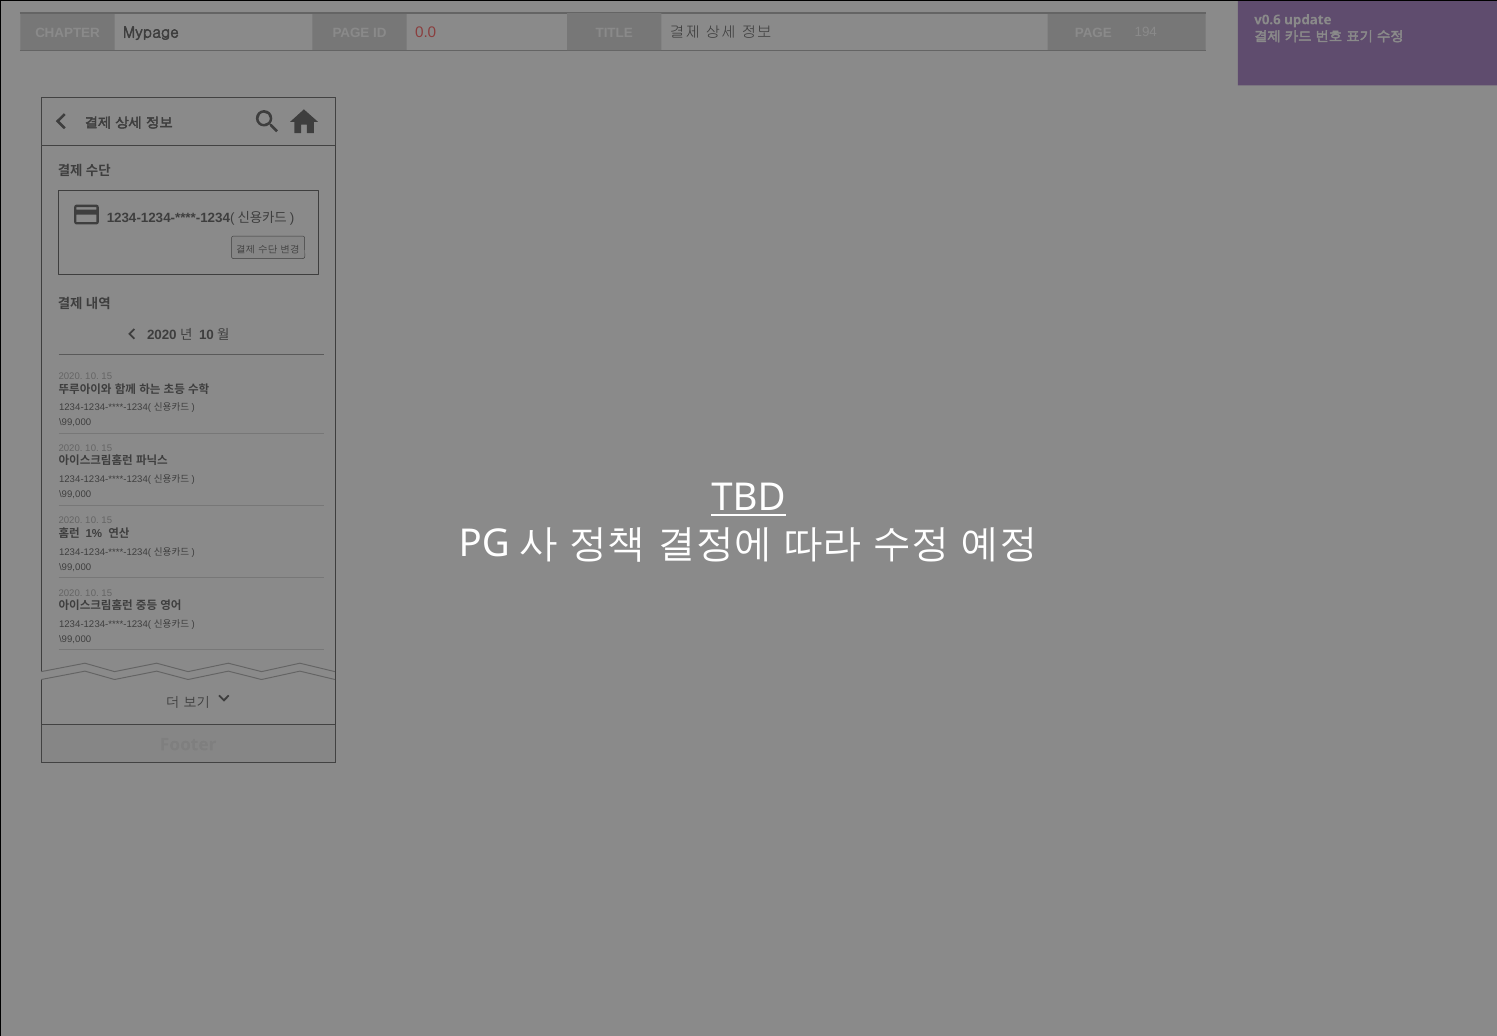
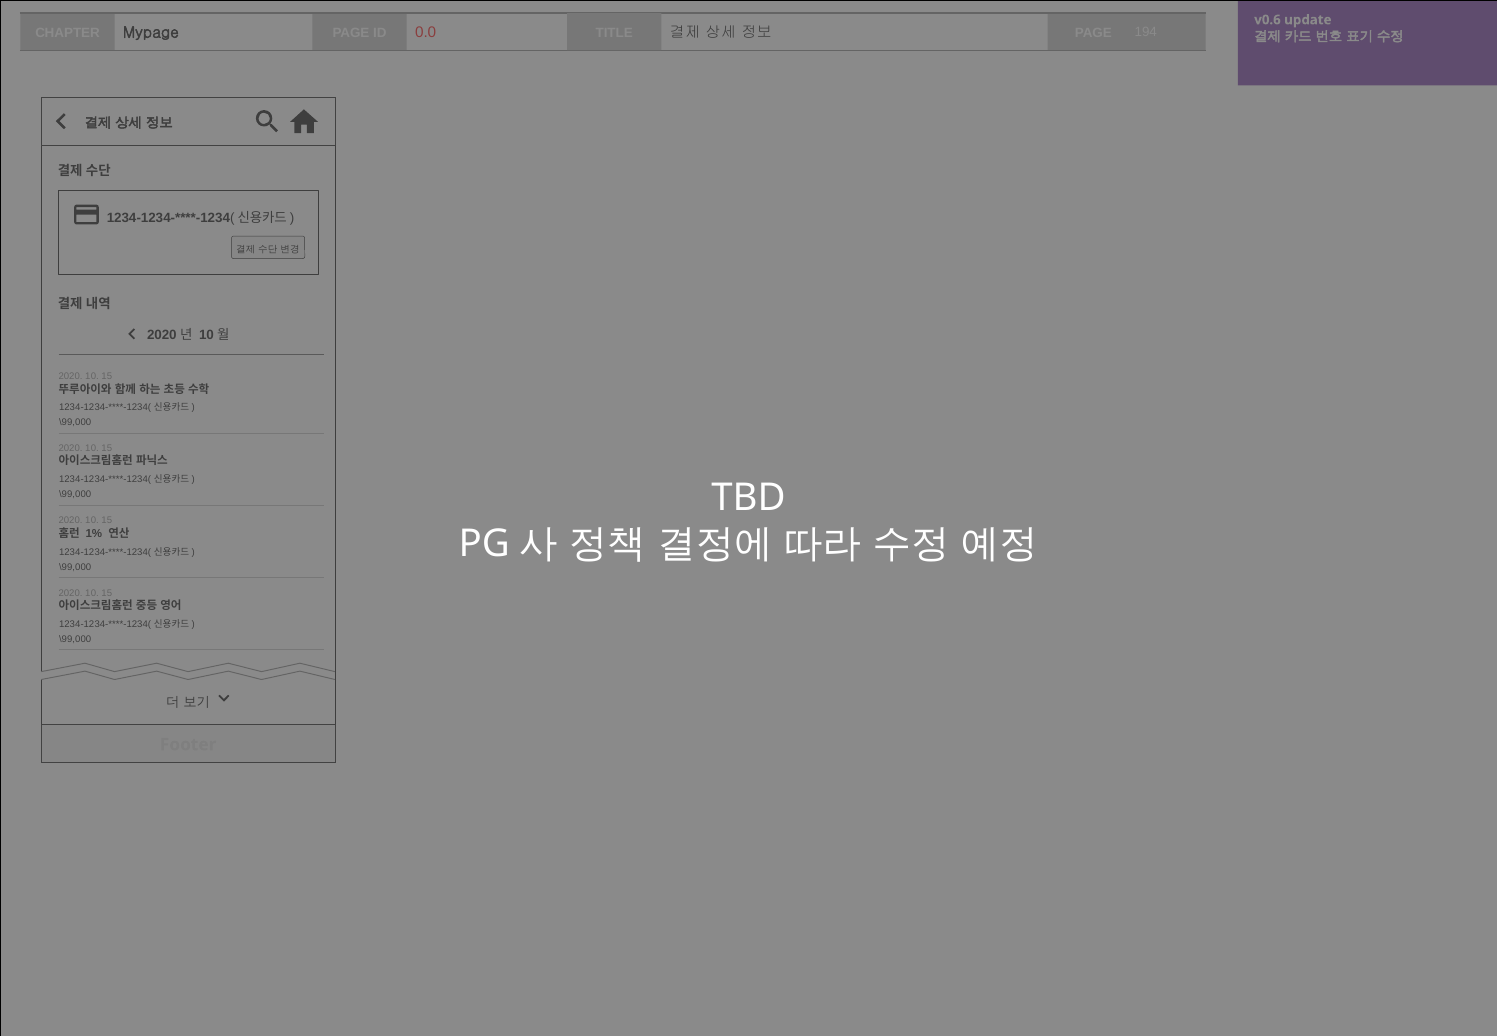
TBD underline: present -> none (748, 498)
